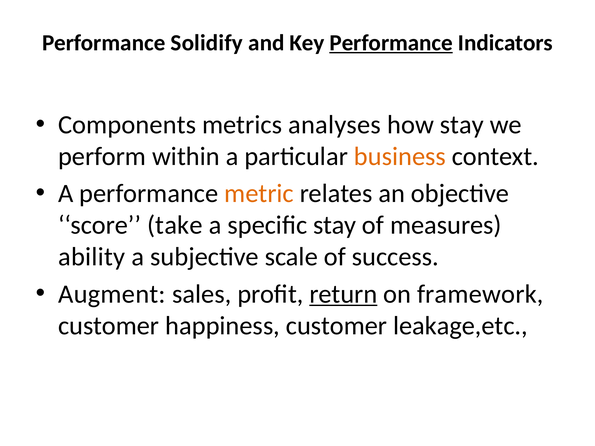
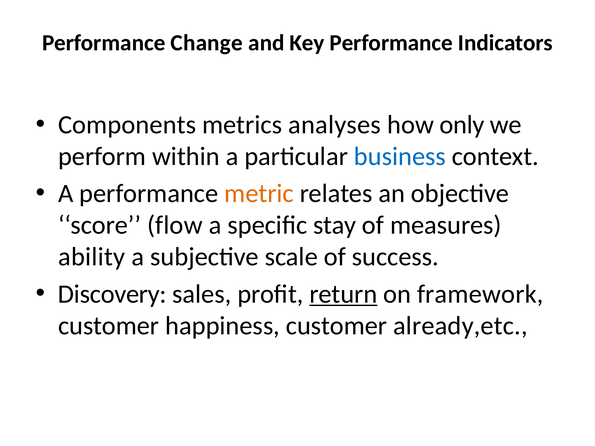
Solidify: Solidify -> Change (207, 43)
Performance underline: present -> none (391, 43)
how stay: stay -> only (462, 125)
business colour: orange -> blue (400, 157)
take: take -> flow (175, 225)
Augment: Augment -> Discovery (112, 294)
leakage,etc: leakage,etc -> already,etc (460, 326)
